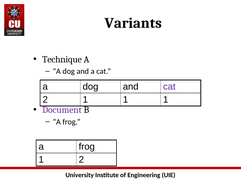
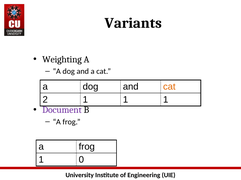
Technique: Technique -> Weighting (62, 60)
cat colour: purple -> orange (169, 87)
1 2: 2 -> 0 (81, 160)
